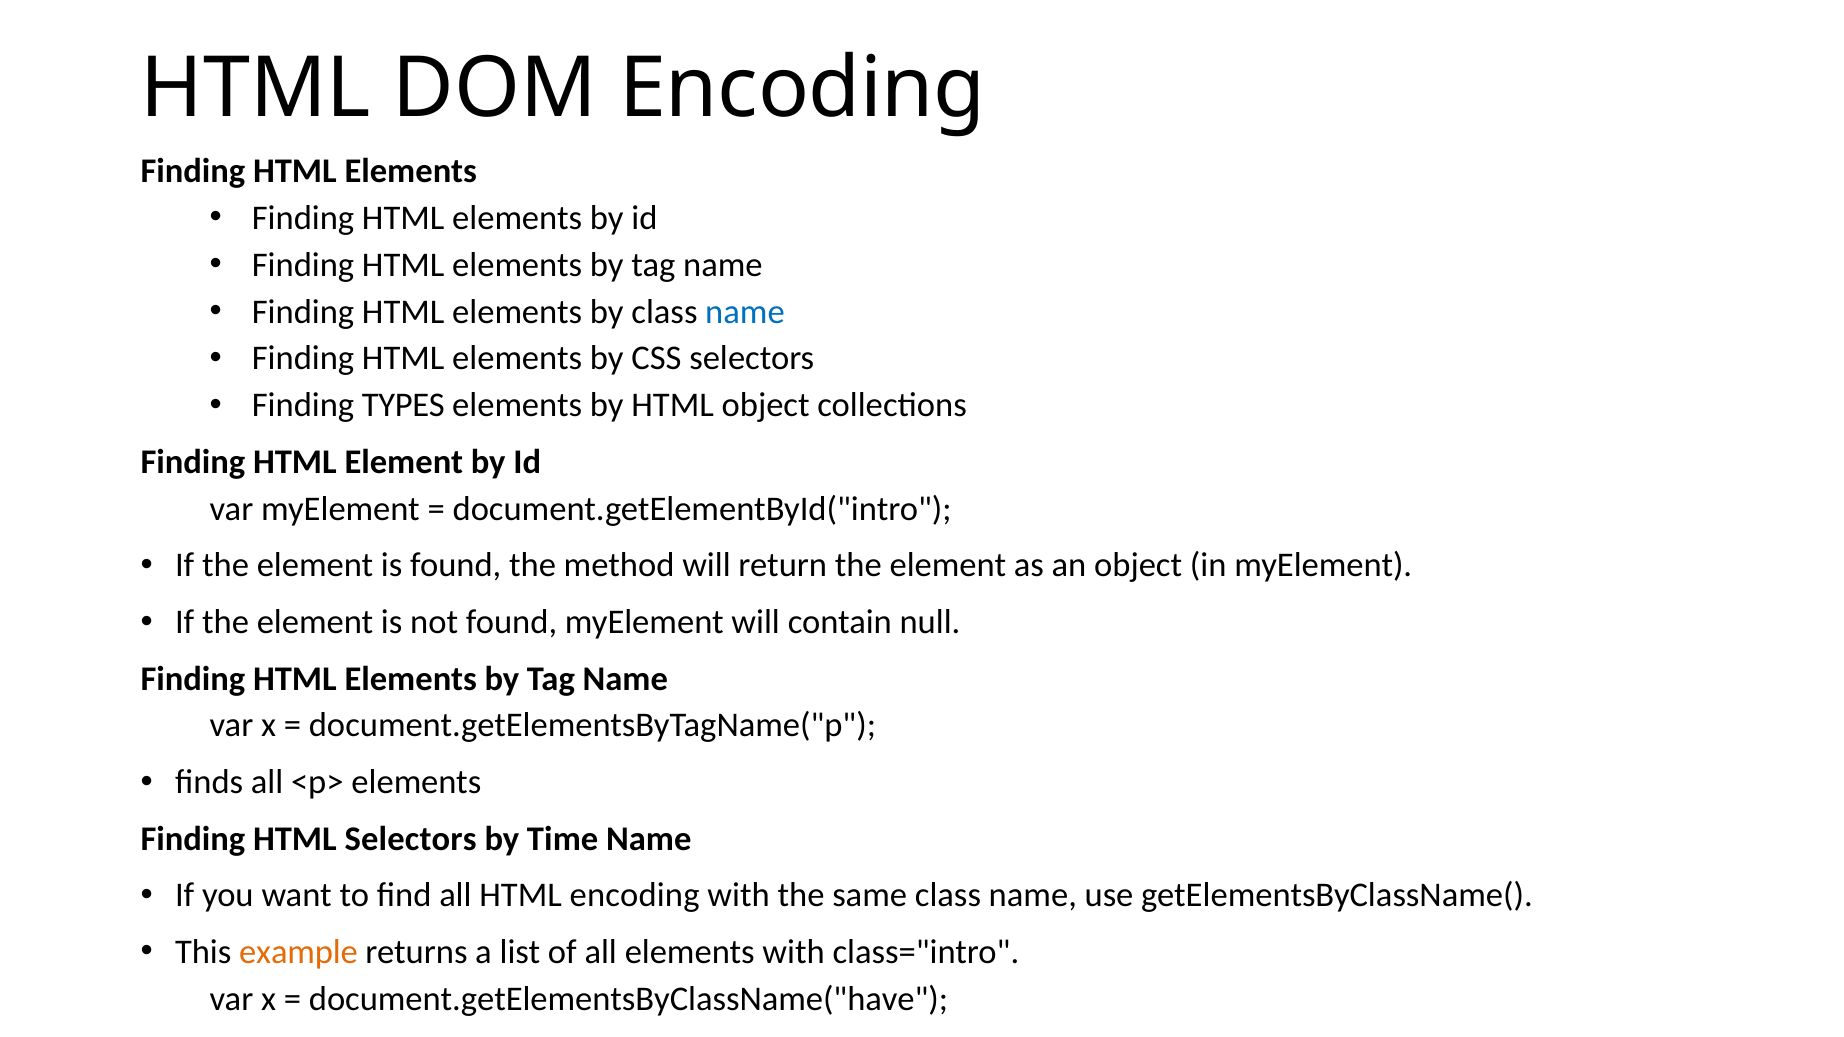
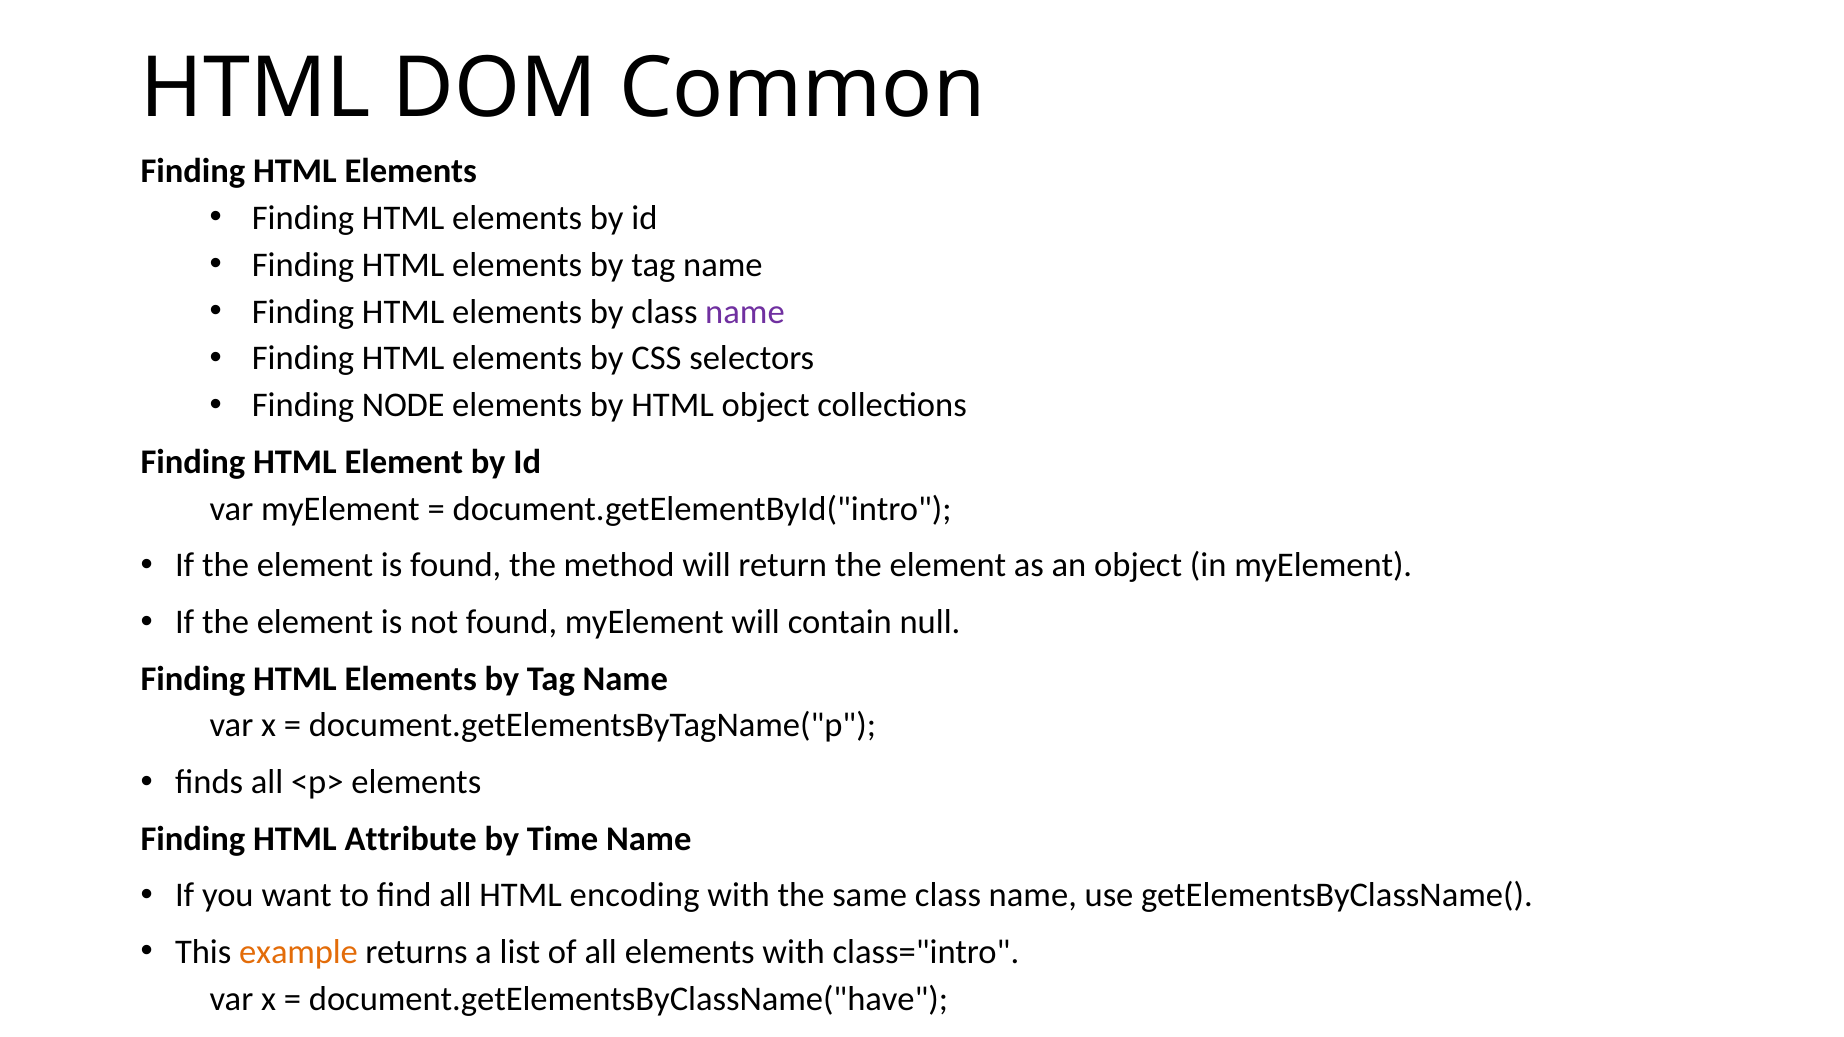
DOM Encoding: Encoding -> Common (802, 89)
name colour: blue -> purple (745, 312)
TYPES: TYPES -> NODE (403, 406)
HTML Selectors: Selectors -> Attribute (411, 839)
